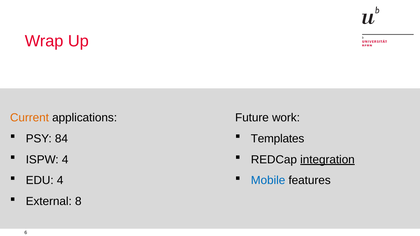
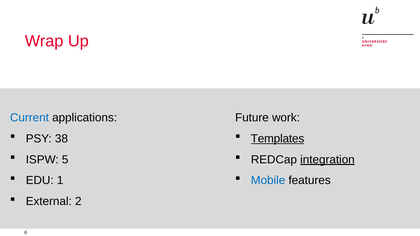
Current colour: orange -> blue (29, 118)
84: 84 -> 38 (61, 139)
Templates underline: none -> present (278, 139)
ISPW 4: 4 -> 5 (65, 160)
EDU 4: 4 -> 1 (60, 181)
8: 8 -> 2 (78, 202)
